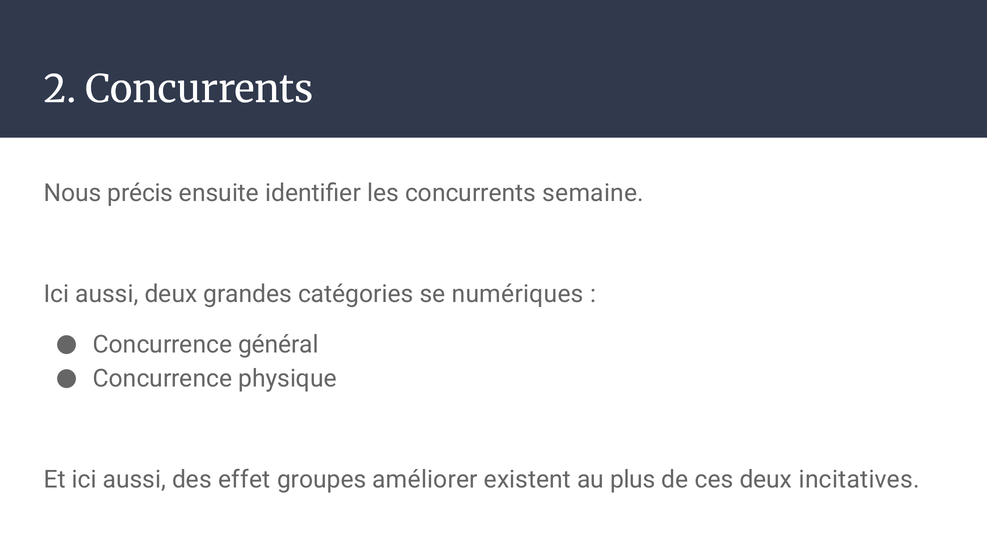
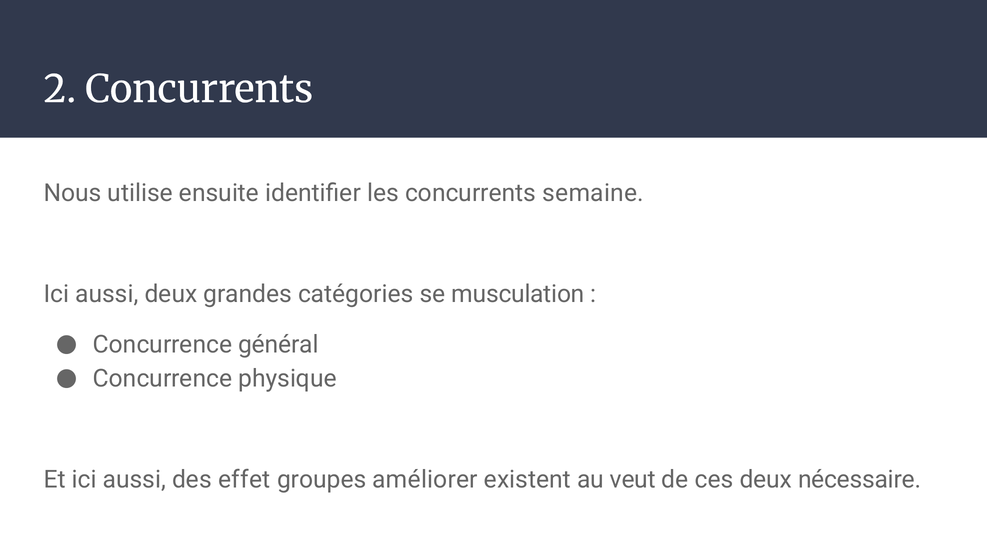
précis: précis -> utilise (140, 193)
numériques: numériques -> musculation (518, 294)
plus: plus -> veut (633, 480)
incitatives: incitatives -> nécessaire (860, 480)
